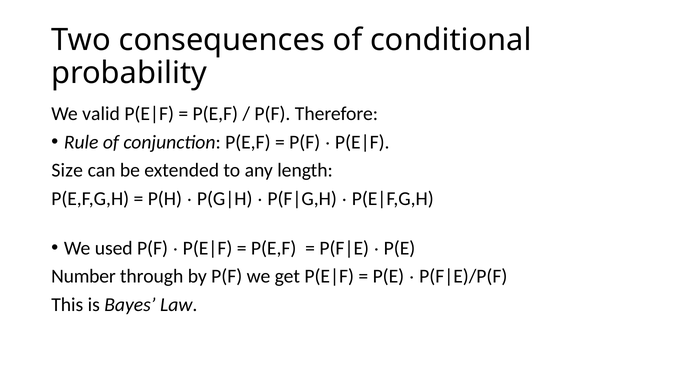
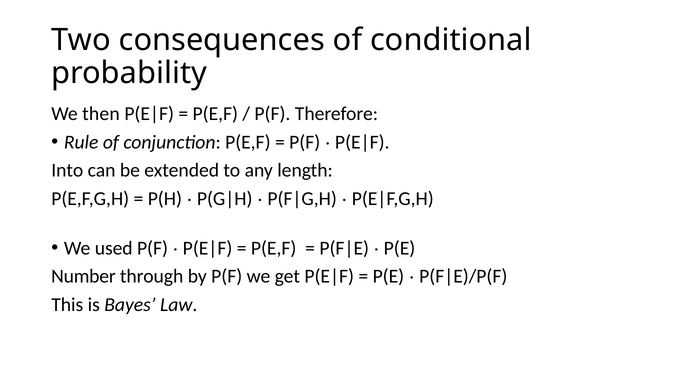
valid: valid -> then (101, 114)
Size: Size -> Into (67, 170)
